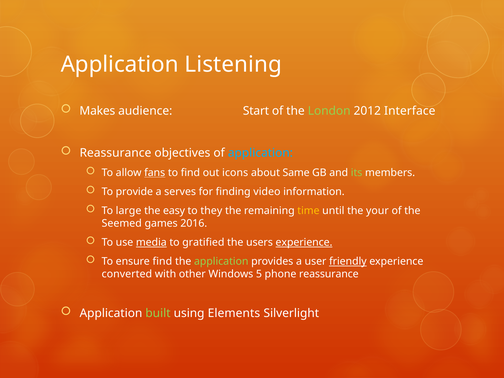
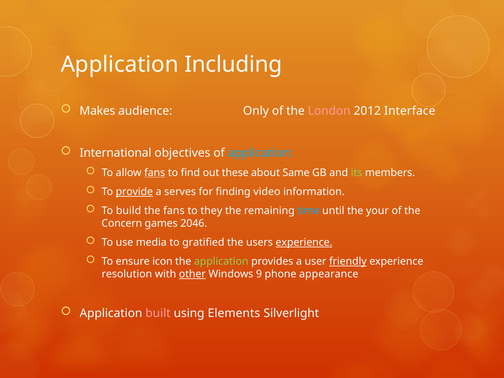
Listening: Listening -> Including (233, 64)
Start: Start -> Only (256, 111)
London colour: light green -> pink (329, 111)
Reassurance: Reassurance -> International (116, 153)
icons: icons -> these (235, 173)
provide underline: none -> present (134, 192)
large: large -> build (129, 211)
the easy: easy -> fans (174, 211)
time colour: yellow -> light blue (308, 211)
Seemed: Seemed -> Concern (122, 223)
2016: 2016 -> 2046 (194, 223)
media underline: present -> none (151, 242)
ensure find: find -> icon (162, 261)
converted: converted -> resolution (127, 274)
other underline: none -> present (192, 274)
5: 5 -> 9 (259, 274)
phone reassurance: reassurance -> appearance (329, 274)
built colour: light green -> pink (158, 313)
